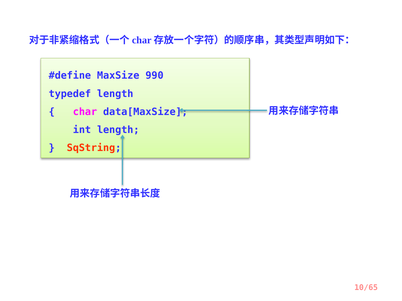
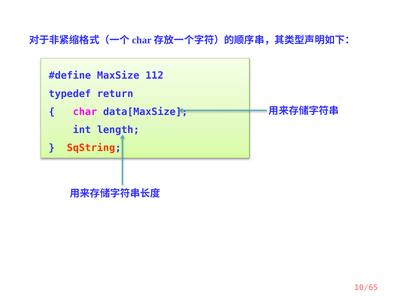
990: 990 -> 112 (155, 76)
typedef length: length -> return (115, 94)
